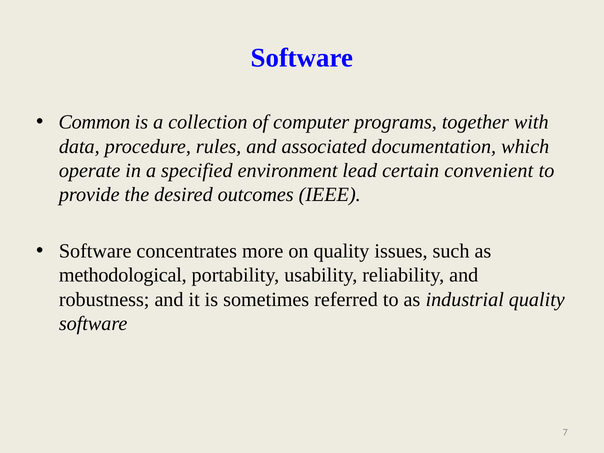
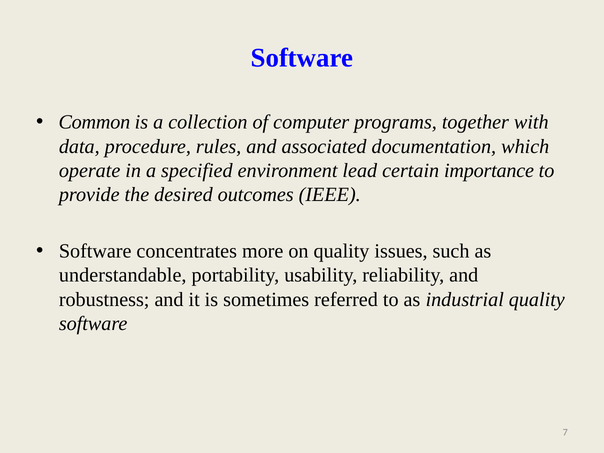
convenient: convenient -> importance (489, 171)
methodological: methodological -> understandable (123, 275)
